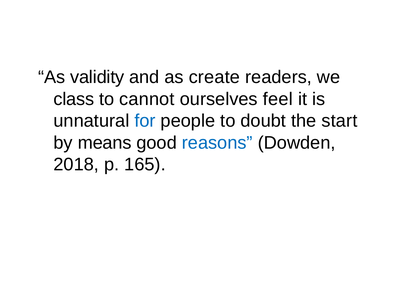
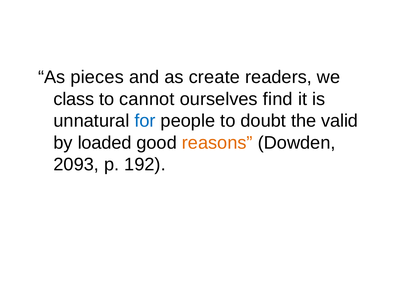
validity: validity -> pieces (97, 77)
feel: feel -> find (278, 99)
start: start -> valid (340, 121)
means: means -> loaded (105, 143)
reasons colour: blue -> orange (217, 143)
2018: 2018 -> 2093 (76, 164)
165: 165 -> 192 (145, 164)
